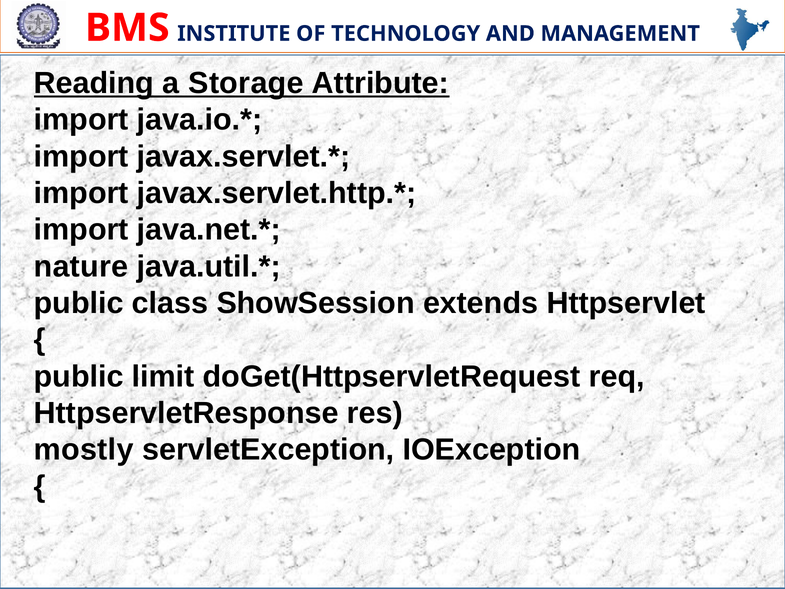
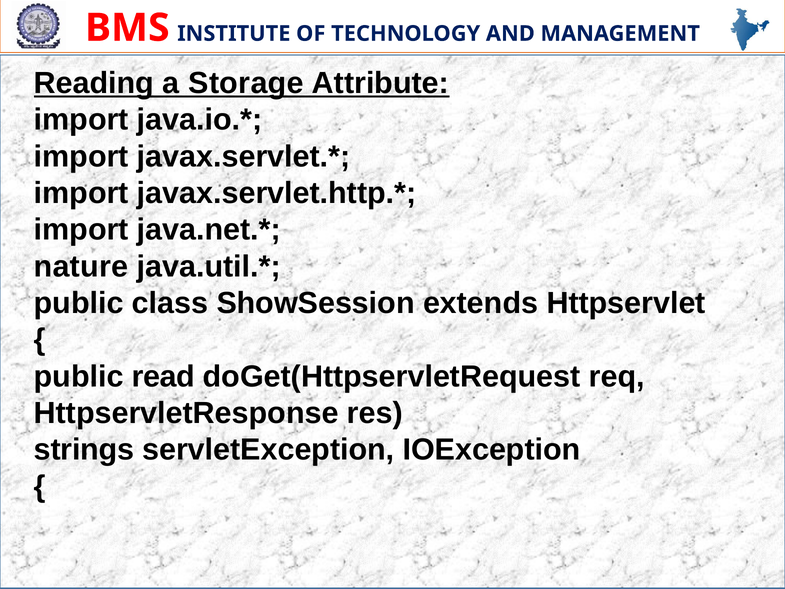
limit: limit -> read (163, 376)
mostly: mostly -> strings (84, 450)
